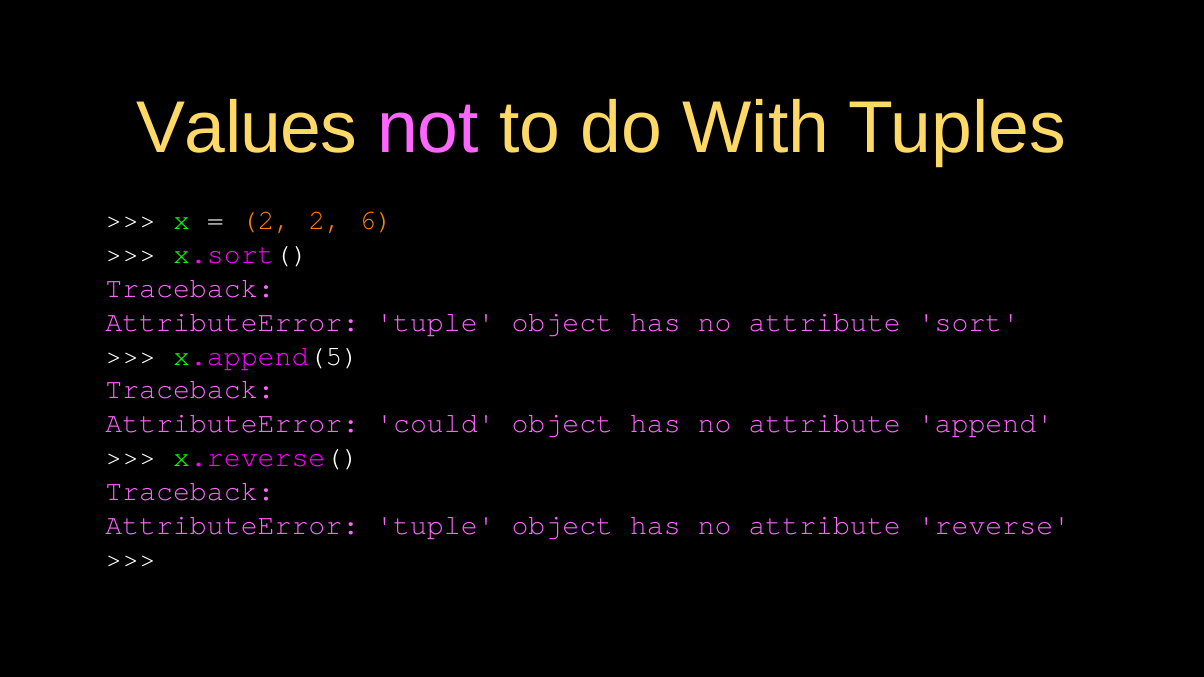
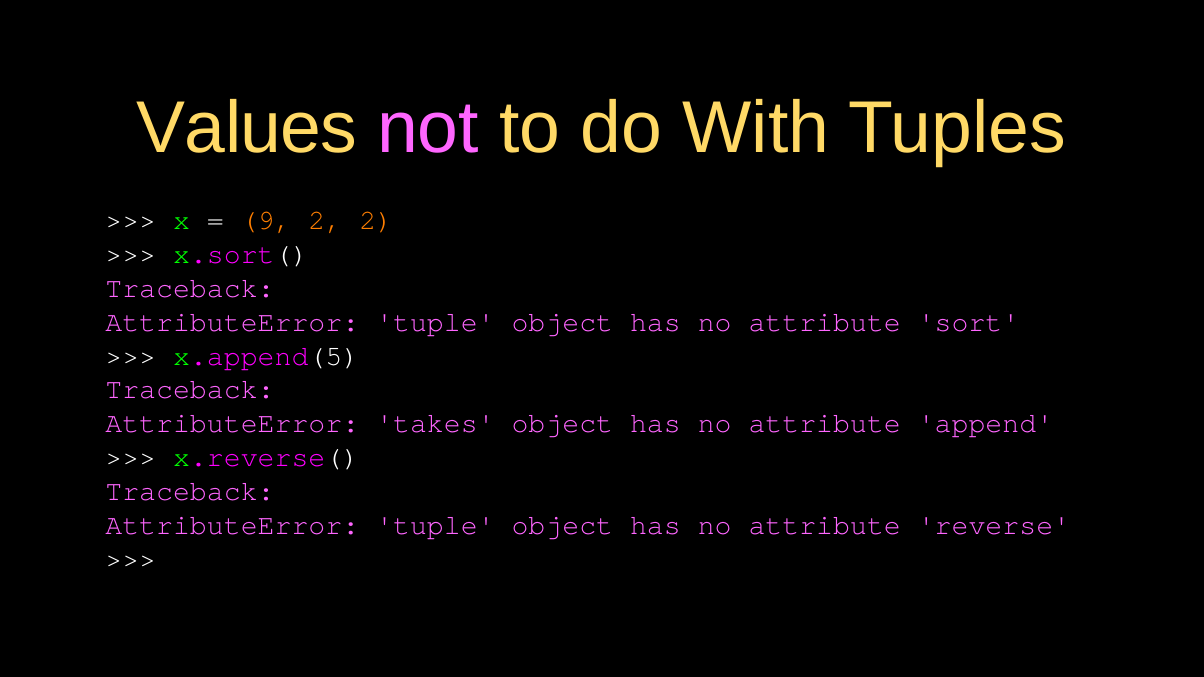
2: 2 -> 9 (266, 220)
2 6: 6 -> 2 (376, 220)
could: could -> takes (435, 424)
